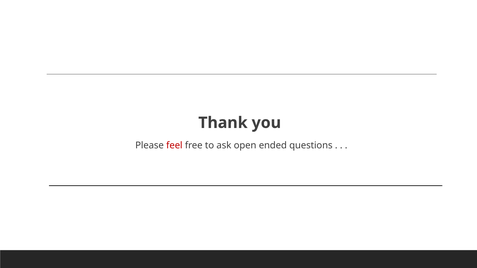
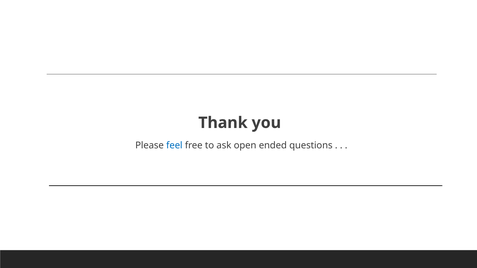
feel colour: red -> blue (174, 146)
